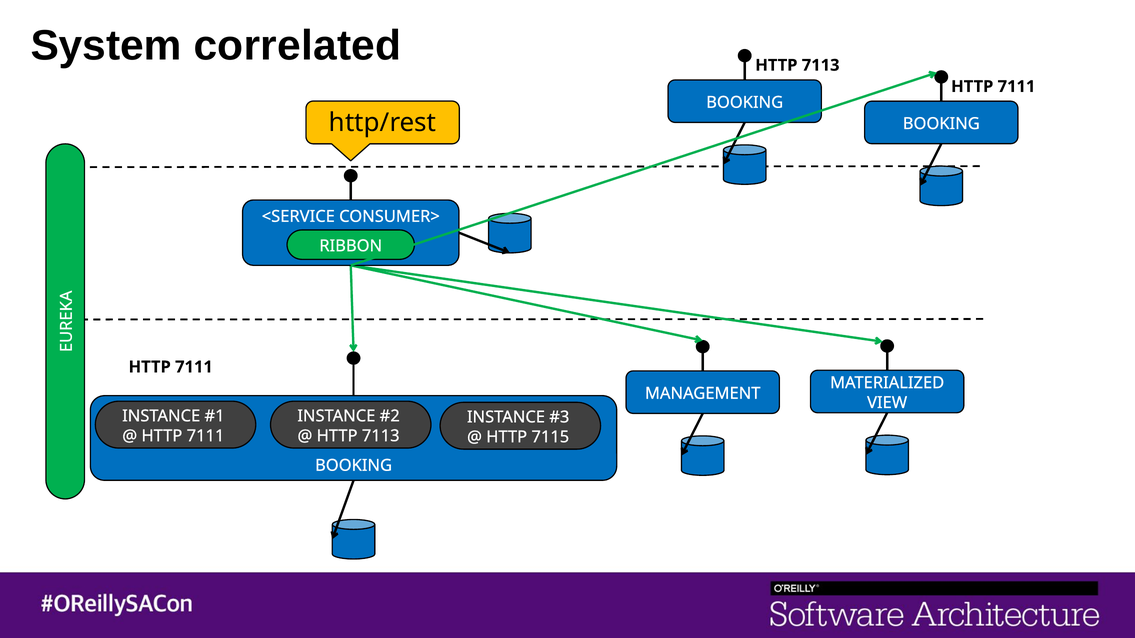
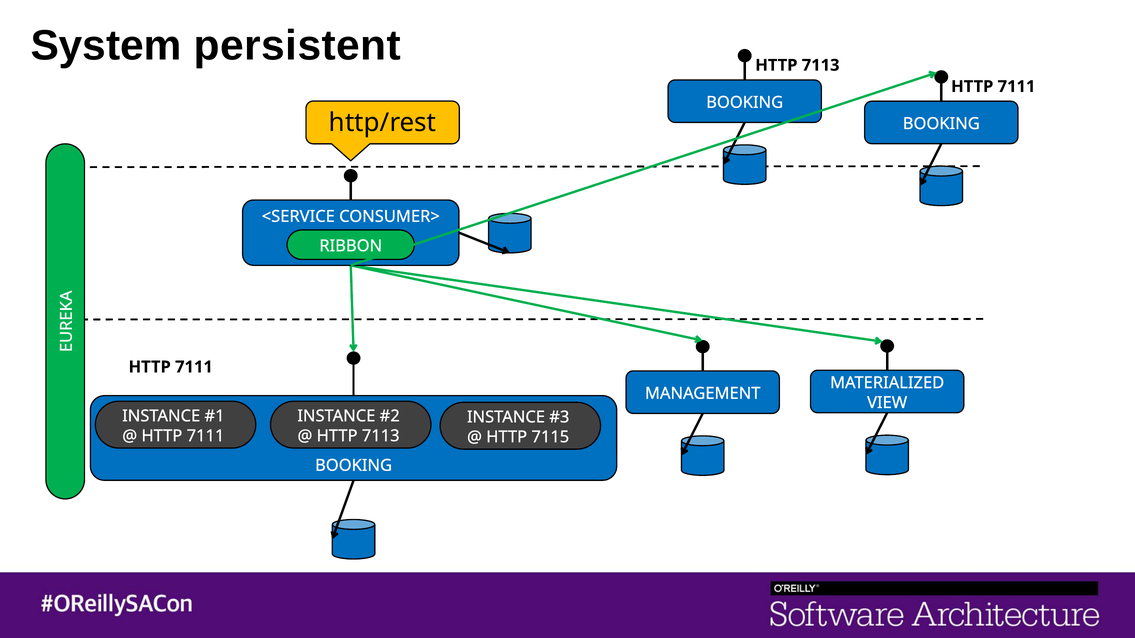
correlated: correlated -> persistent (297, 46)
